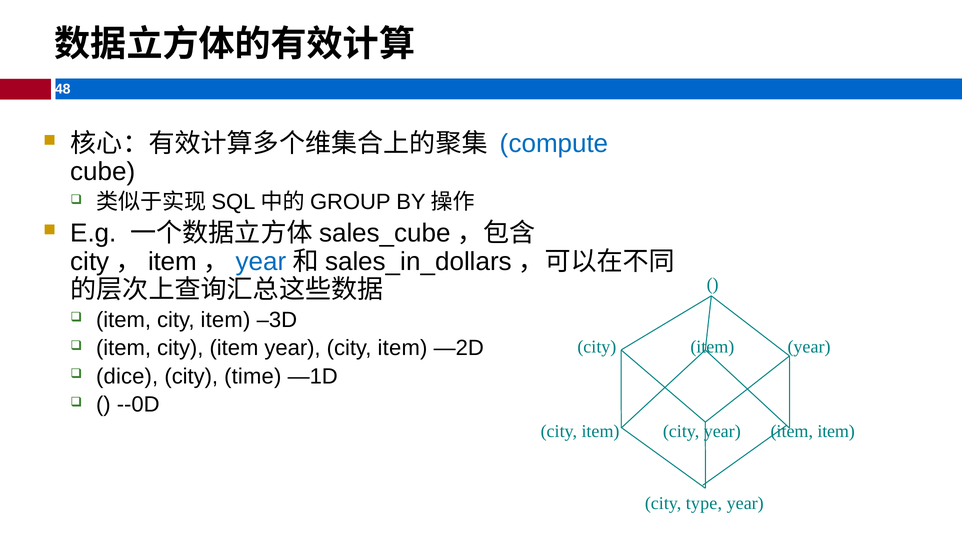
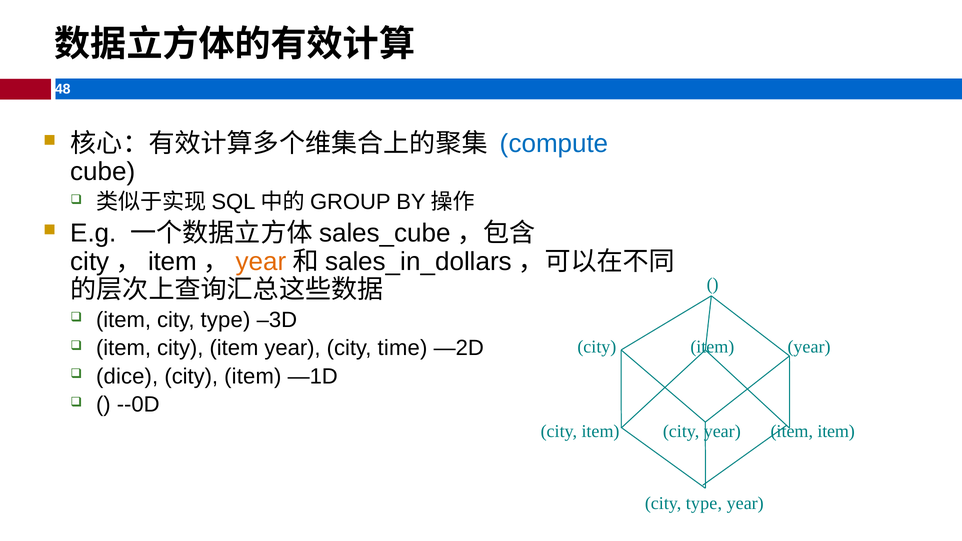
year colour: blue -> orange (261, 262)
item: item -> type (225, 320)
item year city item: item -> time (403, 348)
time: time -> item (253, 376)
